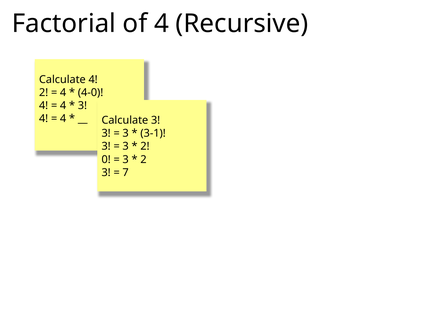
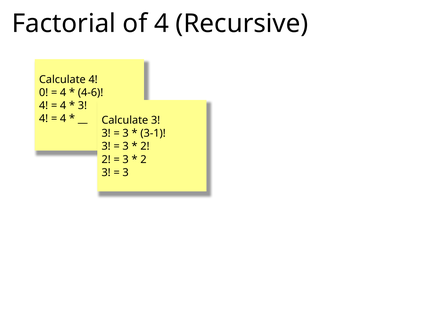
2: 2 -> 0 (44, 93)
4-0: 4-0 -> 4-6 (91, 93)
0: 0 -> 2 (106, 160)
7: 7 -> 3 (126, 173)
